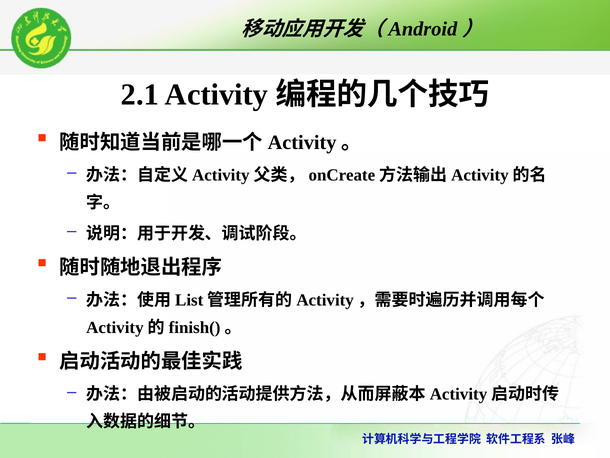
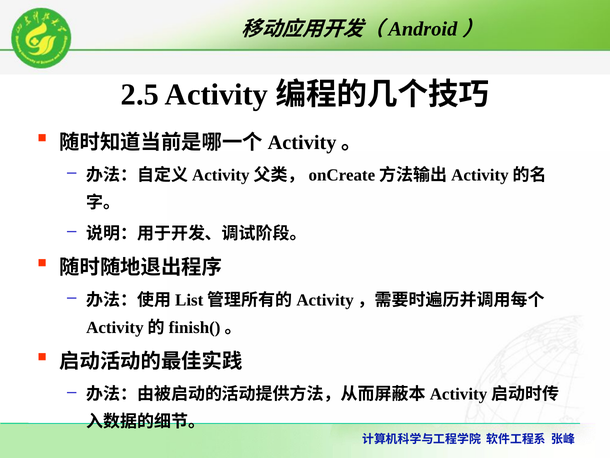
2.1: 2.1 -> 2.5 (140, 95)
